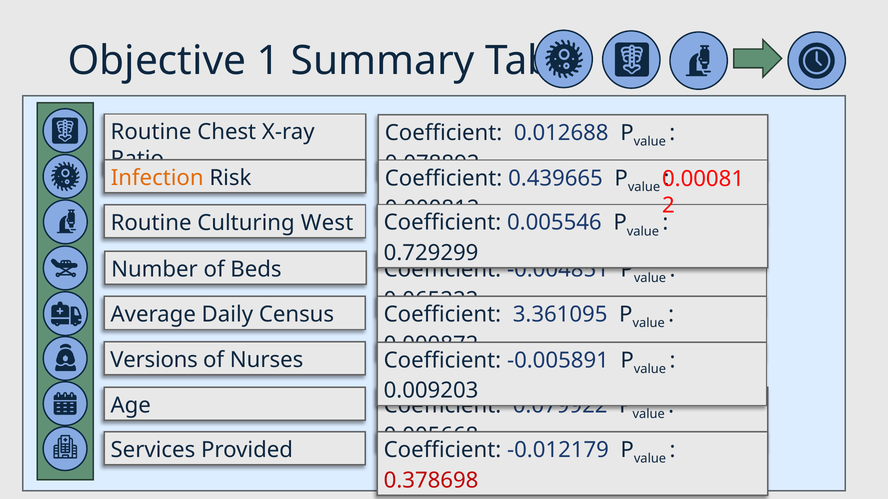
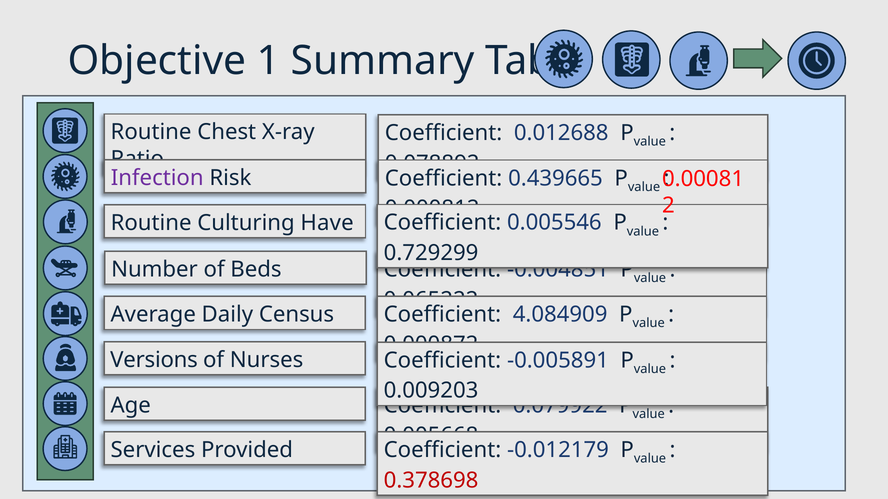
Infection colour: orange -> purple (157, 178)
West: West -> Have (327, 223)
3.361095: 3.361095 -> 4.084909 (560, 315)
